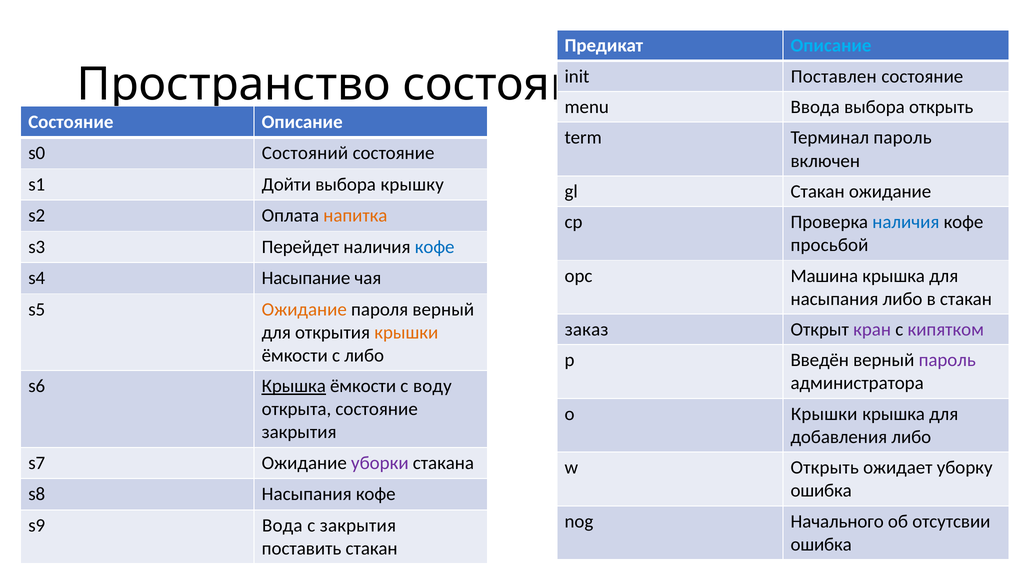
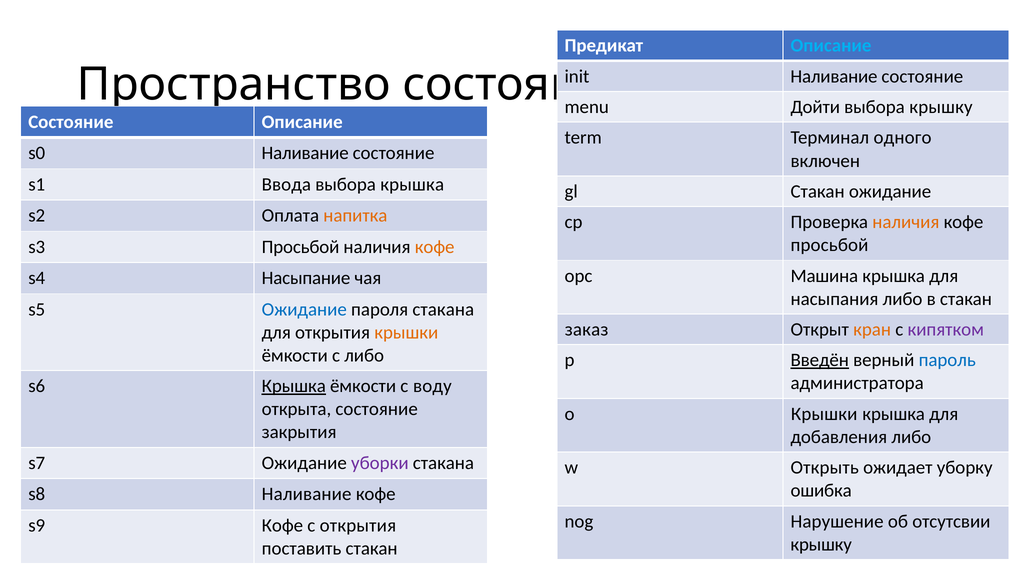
Поставлен: Поставлен -> Наливание (834, 76)
Ввода: Ввода -> Дойти (815, 107)
выбора открыть: открыть -> крышку (941, 107)
Терминал пароль: пароль -> одного (903, 138)
s0 Состояний: Состояний -> Наливание (305, 153)
Дойти: Дойти -> Ввода (286, 184)
выбора крышку: крышку -> крышка (412, 184)
наличия colour: blue -> orange (906, 222)
s3 Перейдет: Перейдет -> Просьбой (301, 247)
кофе colour: blue -> orange (435, 247)
Ожидание colour: orange -> blue (304, 310)
пароля верный: верный -> стакана (443, 310)
кран colour: purple -> orange (872, 330)
Введён underline: none -> present (820, 361)
пароль colour: purple -> blue (947, 361)
s8 Насыпания: Насыпания -> Наливание (307, 495)
Начального: Начального -> Нарушение (837, 522)
s9 Вода: Вода -> Кофе (282, 526)
с закрытия: закрытия -> открытия (358, 526)
ошибка: ошибка -> крышку (821, 545)
